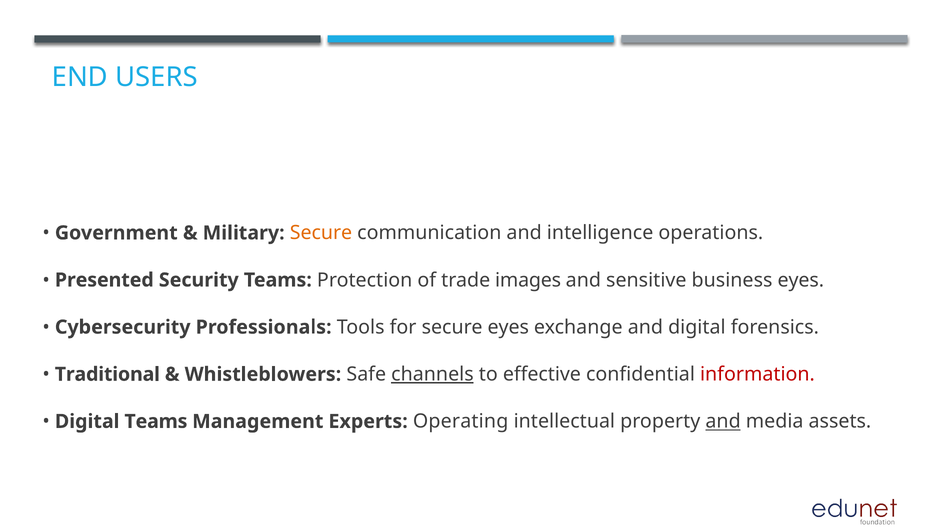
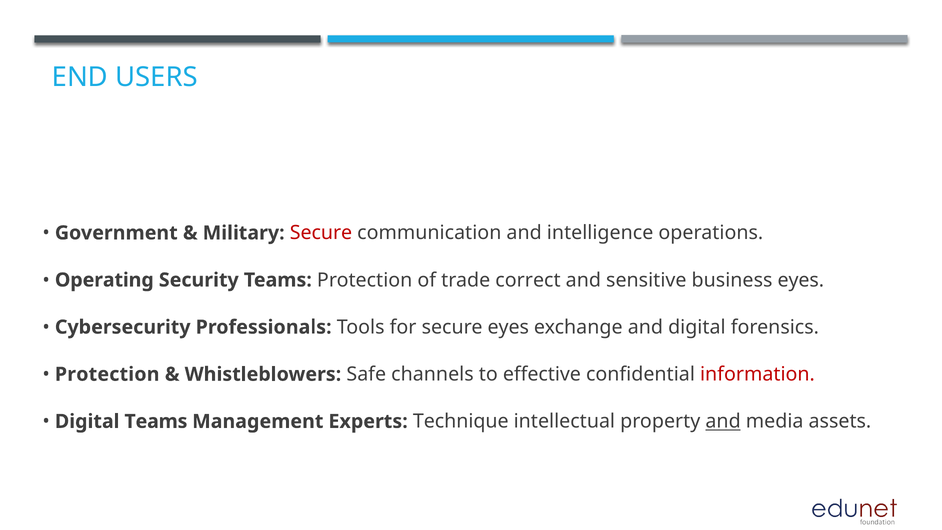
Secure colour: orange -> red (321, 233)
Presented: Presented -> Operating (104, 280)
images: images -> correct (528, 280)
Traditional: Traditional -> Protection (107, 374)
channels underline: present -> none (432, 374)
Operating: Operating -> Technique (461, 421)
